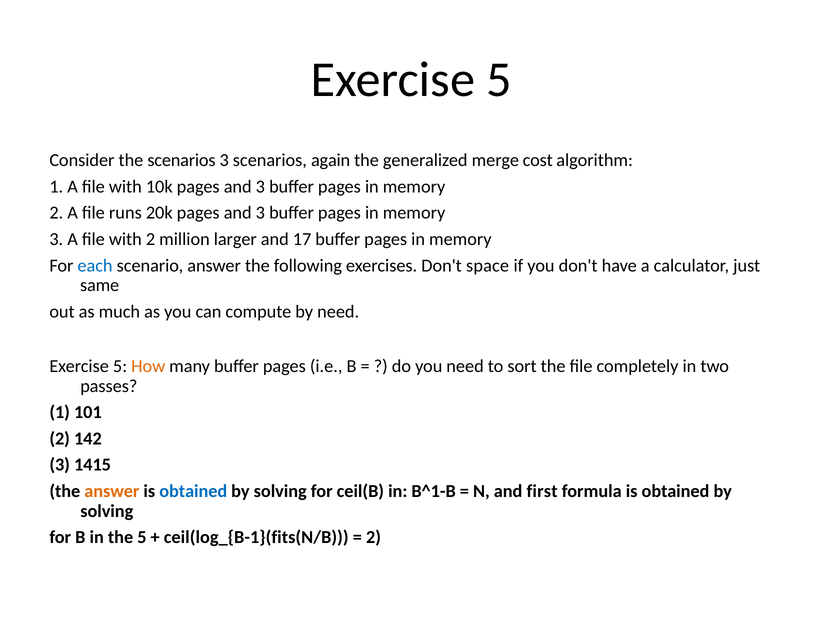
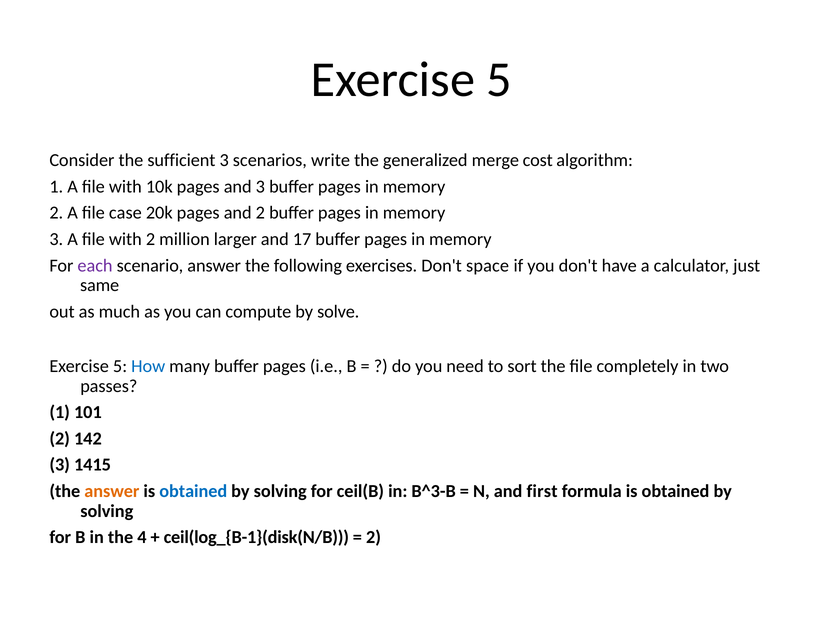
the scenarios: scenarios -> sufficient (181, 160)
again: again -> write (331, 160)
runs: runs -> case (125, 213)
20k pages and 3: 3 -> 2 (260, 213)
each colour: blue -> purple (95, 266)
by need: need -> solve (338, 312)
How colour: orange -> blue (148, 366)
B^1-B: B^1-B -> B^3-B (434, 491)
the 5: 5 -> 4 (142, 538)
ceil(log_{B-1}(fits(N/B: ceil(log_{B-1}(fits(N/B -> ceil(log_{B-1}(disk(N/B (256, 538)
